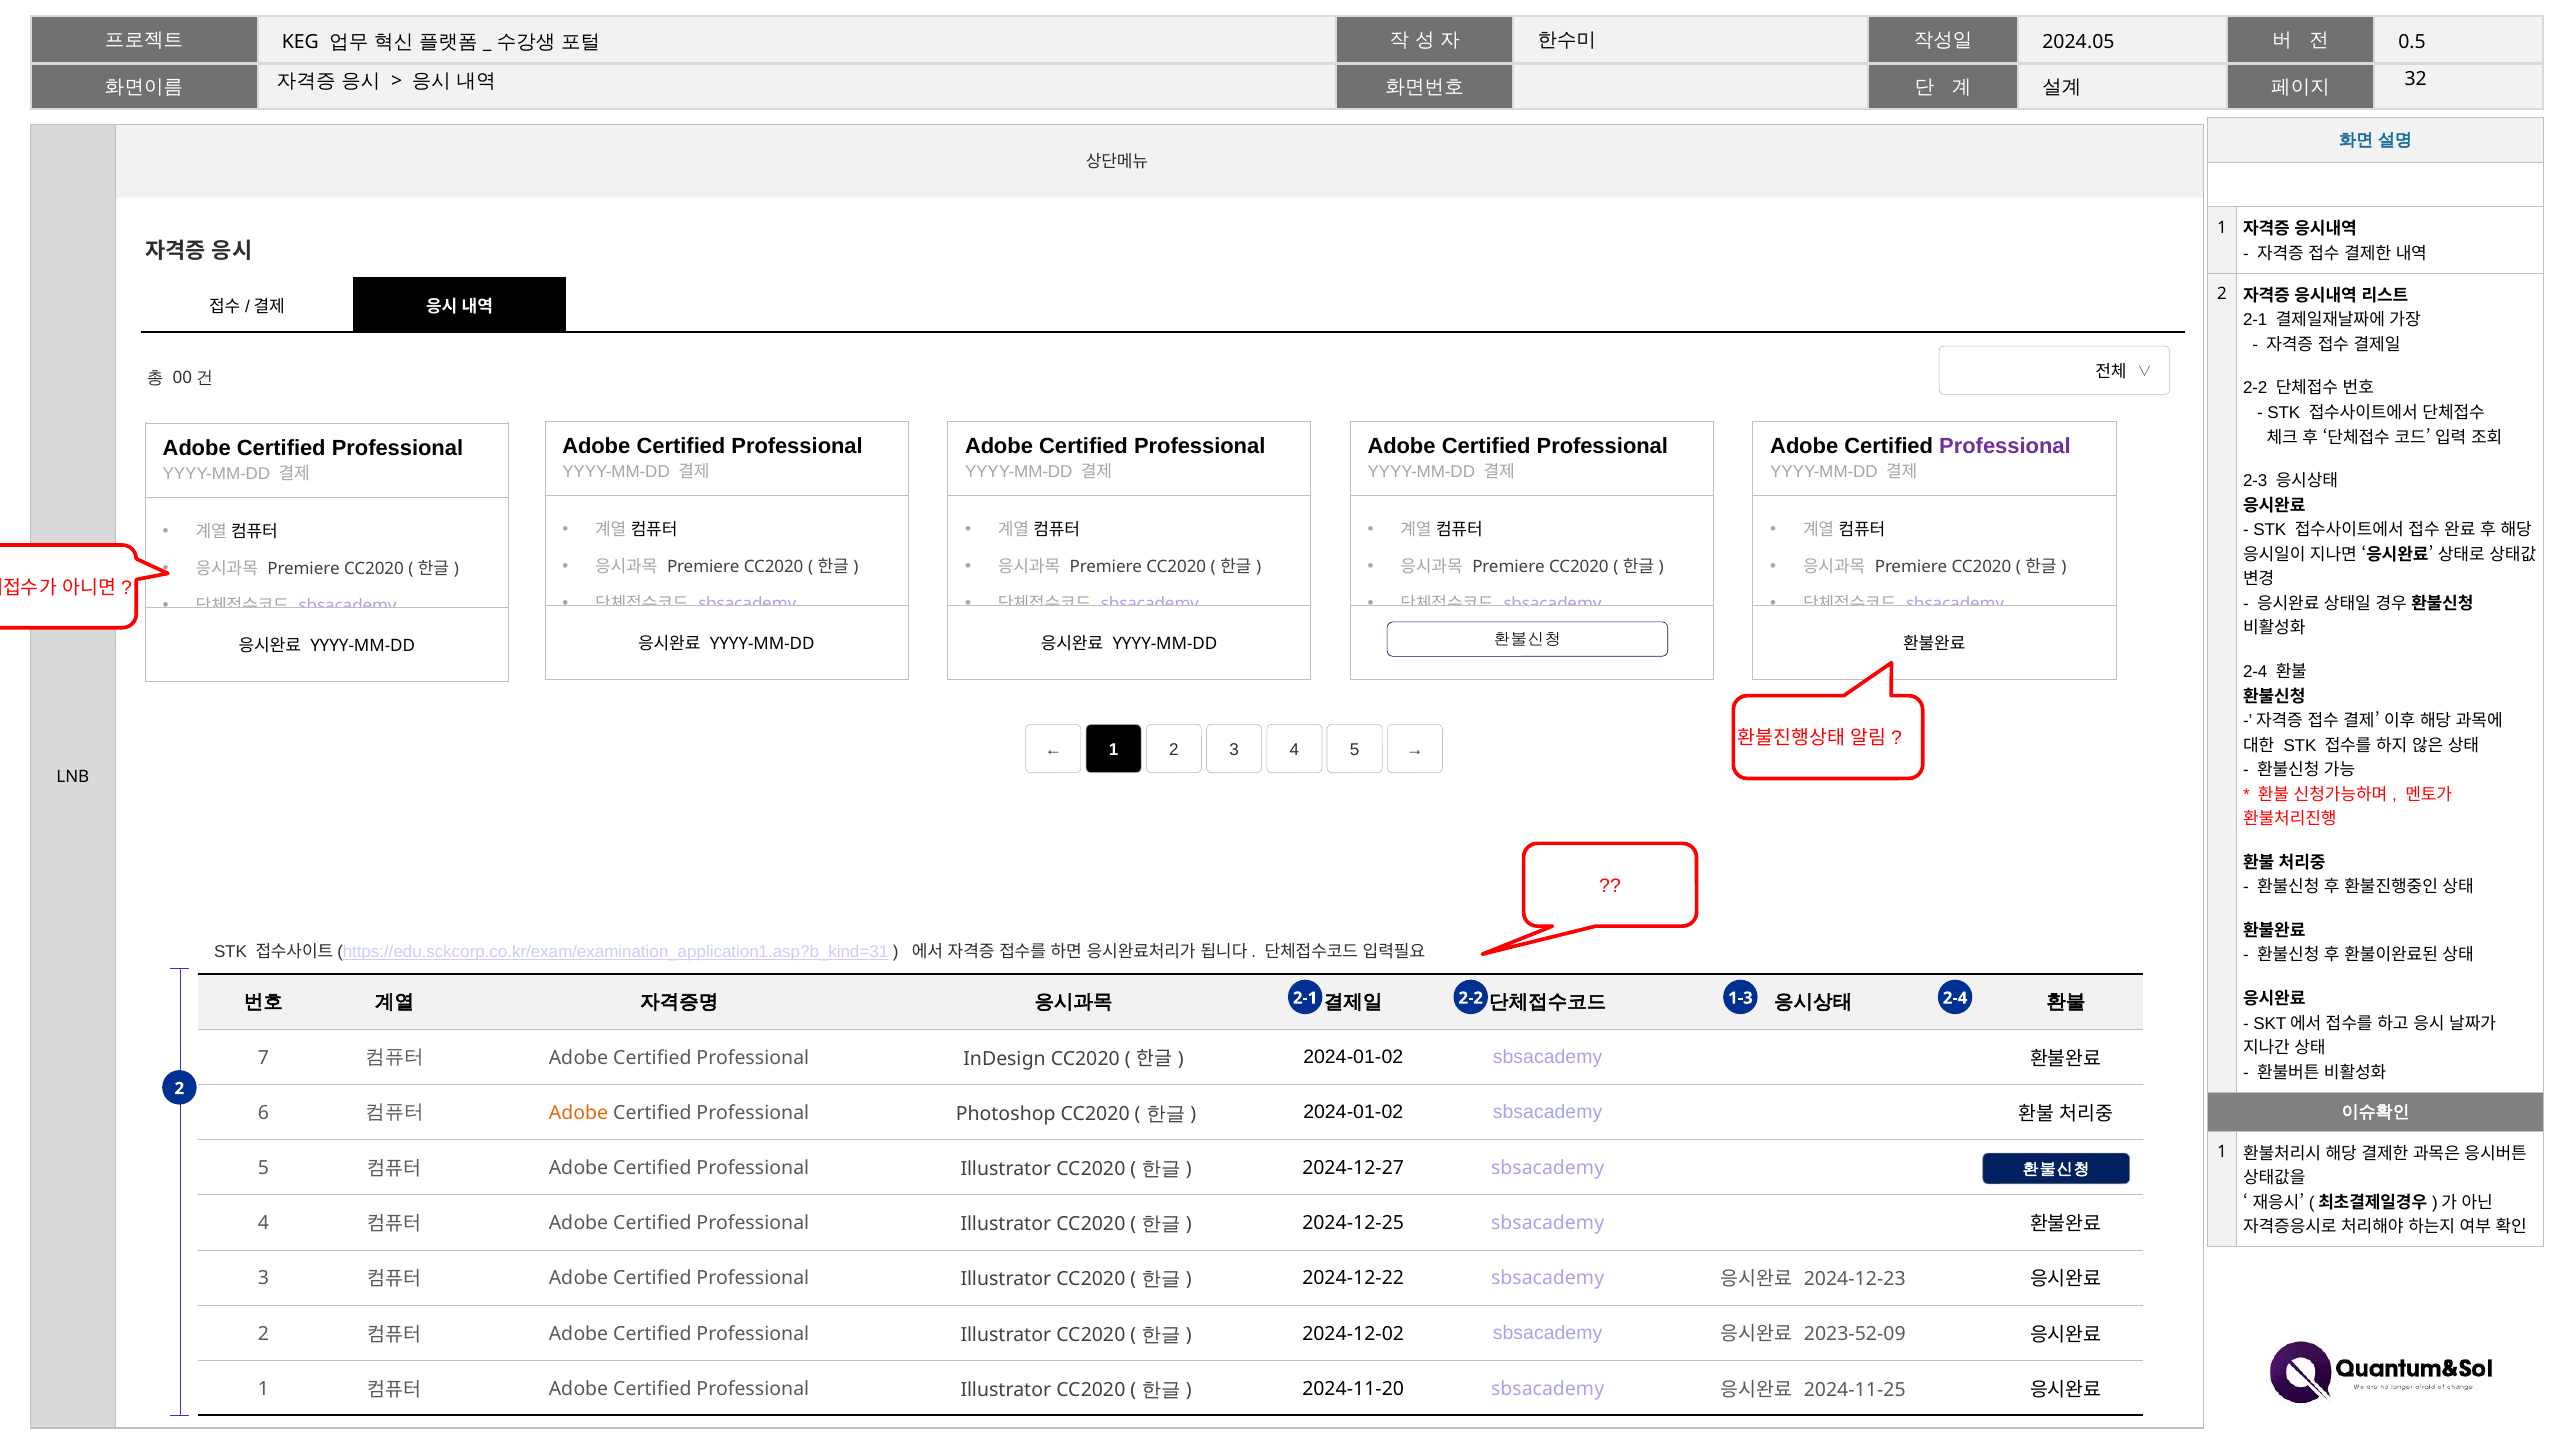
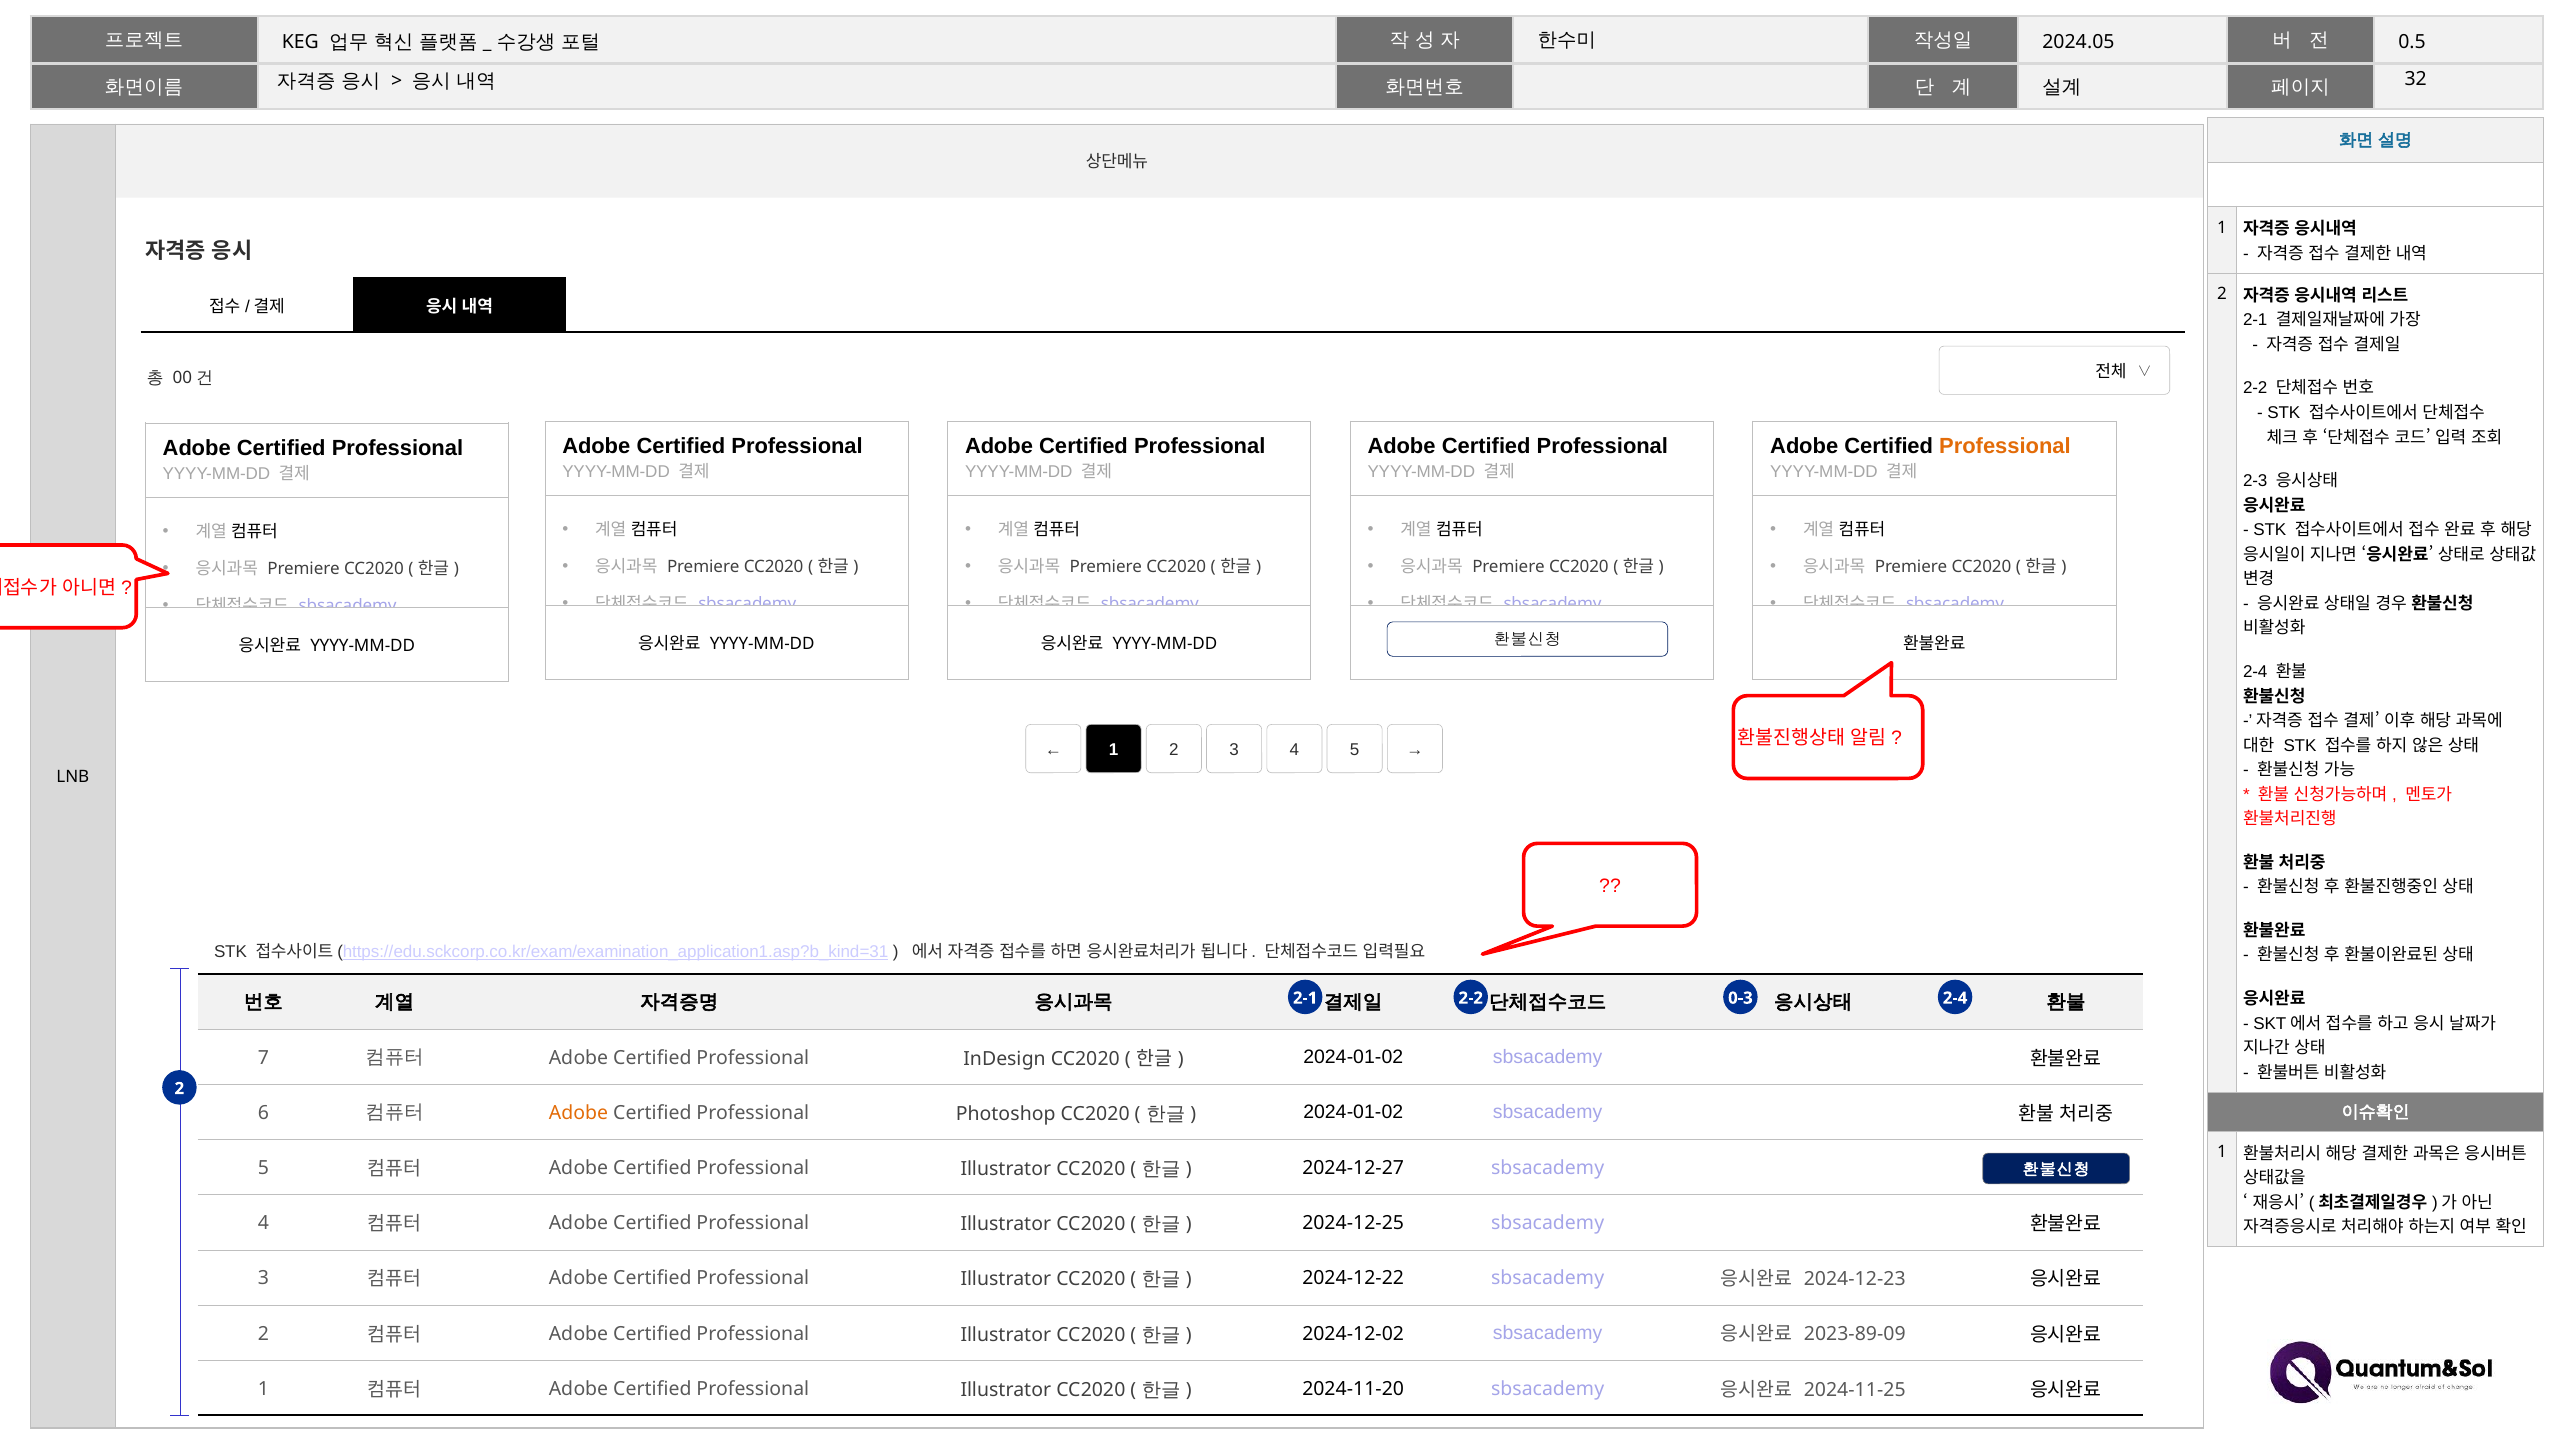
Professional colour: purple -> orange (2005, 446)
1-3: 1-3 -> 0-3 (1740, 998)
2023-52-09: 2023-52-09 -> 2023-89-09 (1855, 1334)
